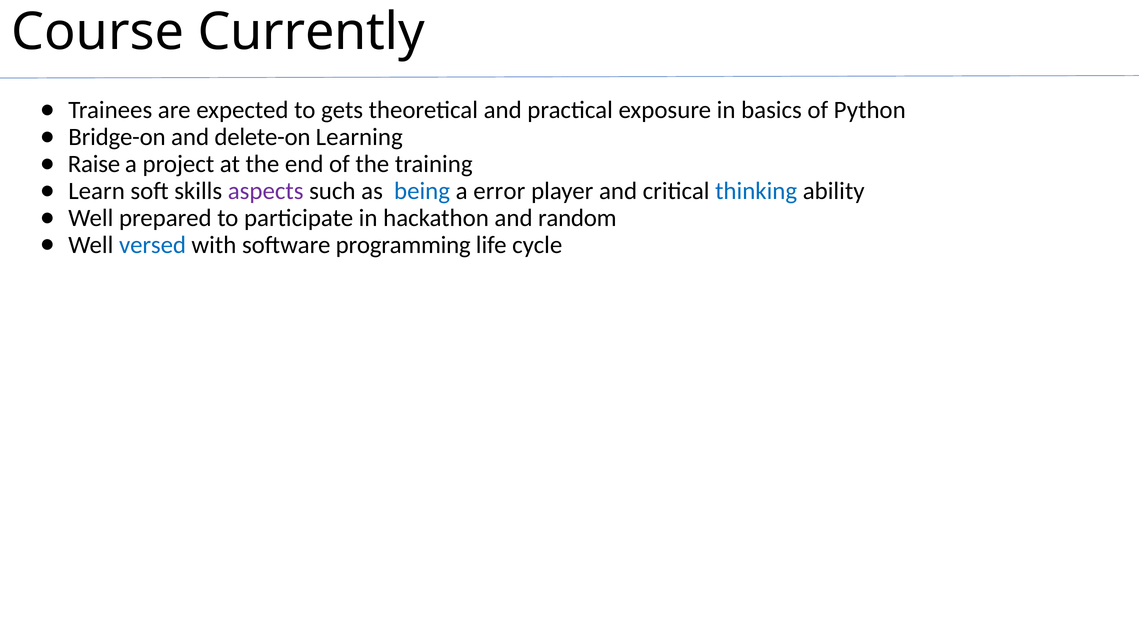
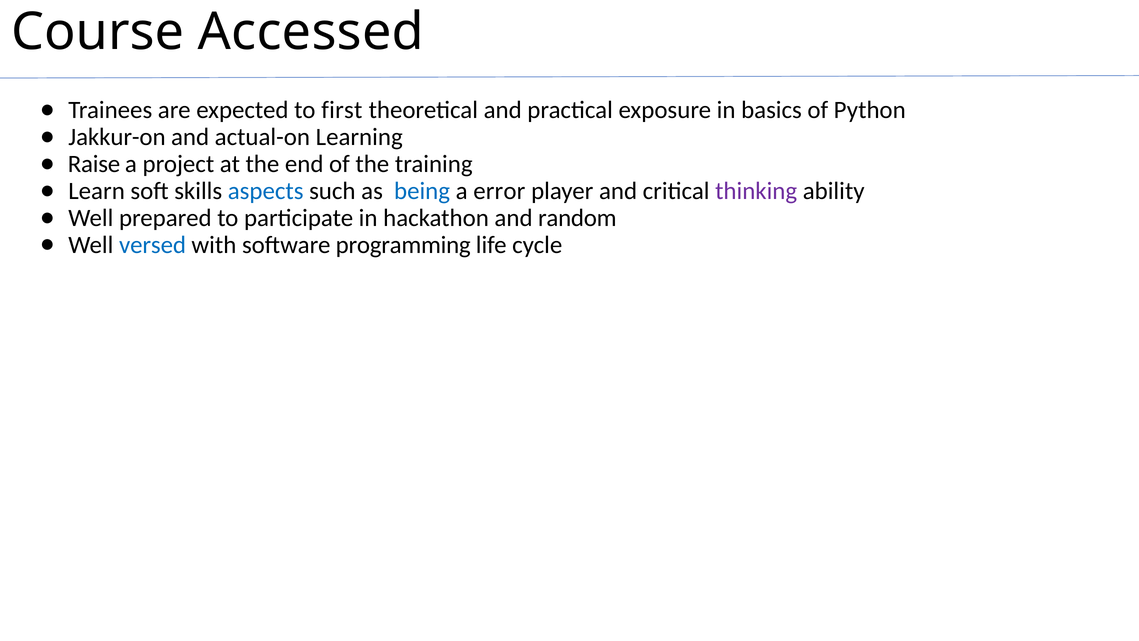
Currently: Currently -> Accessed (311, 32)
gets: gets -> first (342, 110)
Bridge-on: Bridge-on -> Jakkur-on (117, 137)
delete-on: delete-on -> actual-on (262, 137)
aspects colour: purple -> blue (266, 191)
thinking colour: blue -> purple (756, 191)
